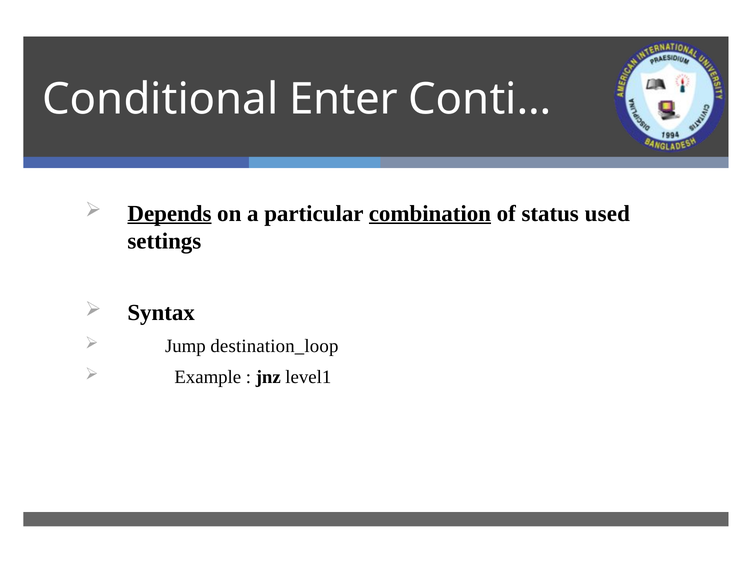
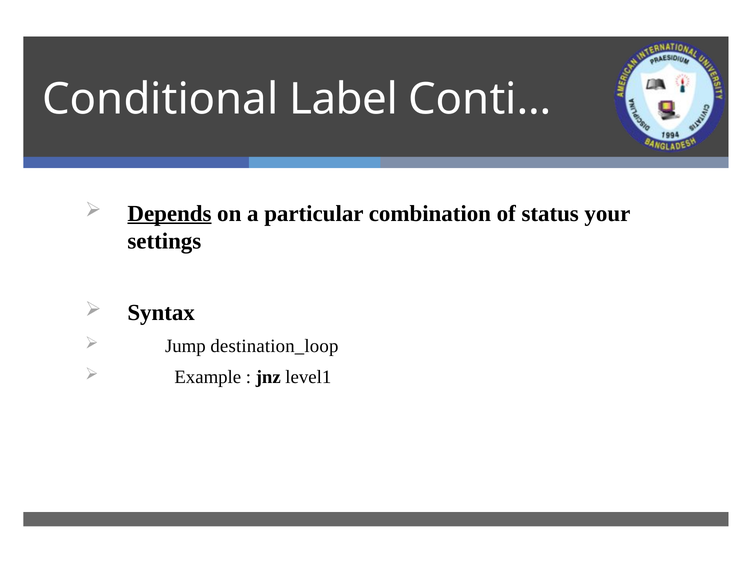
Enter: Enter -> Label (344, 99)
combination underline: present -> none (430, 214)
used: used -> your (607, 214)
